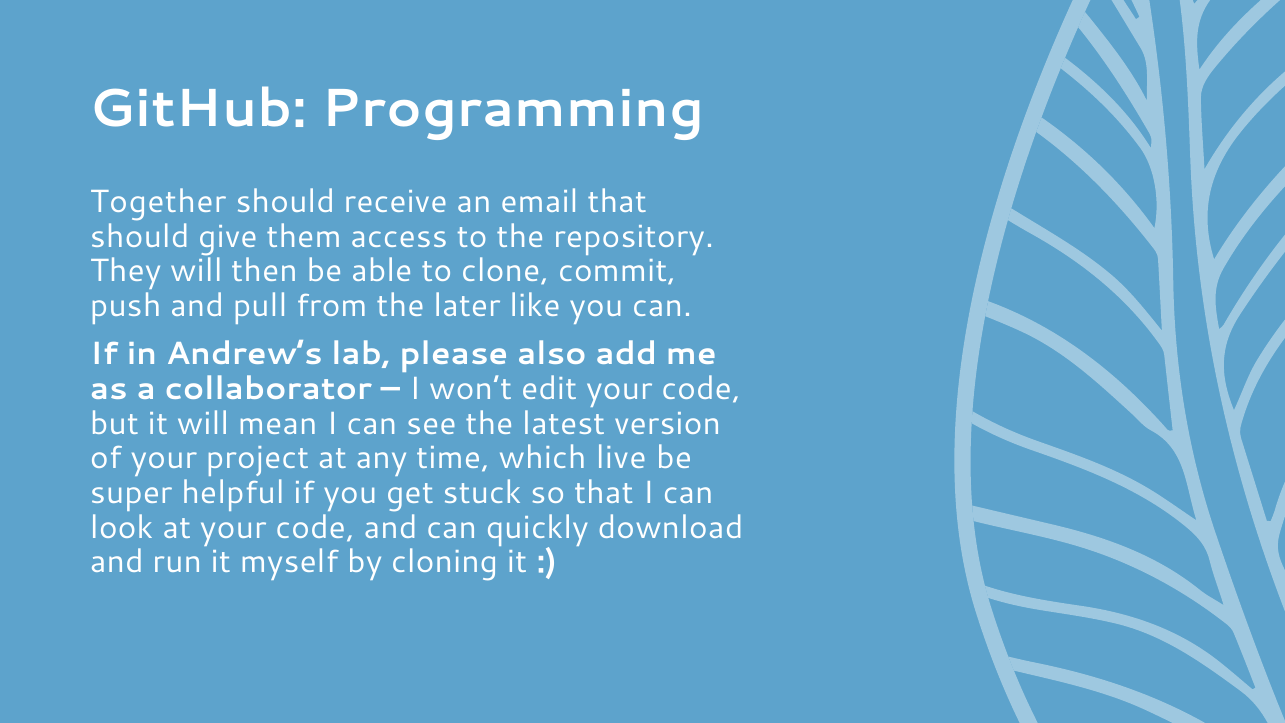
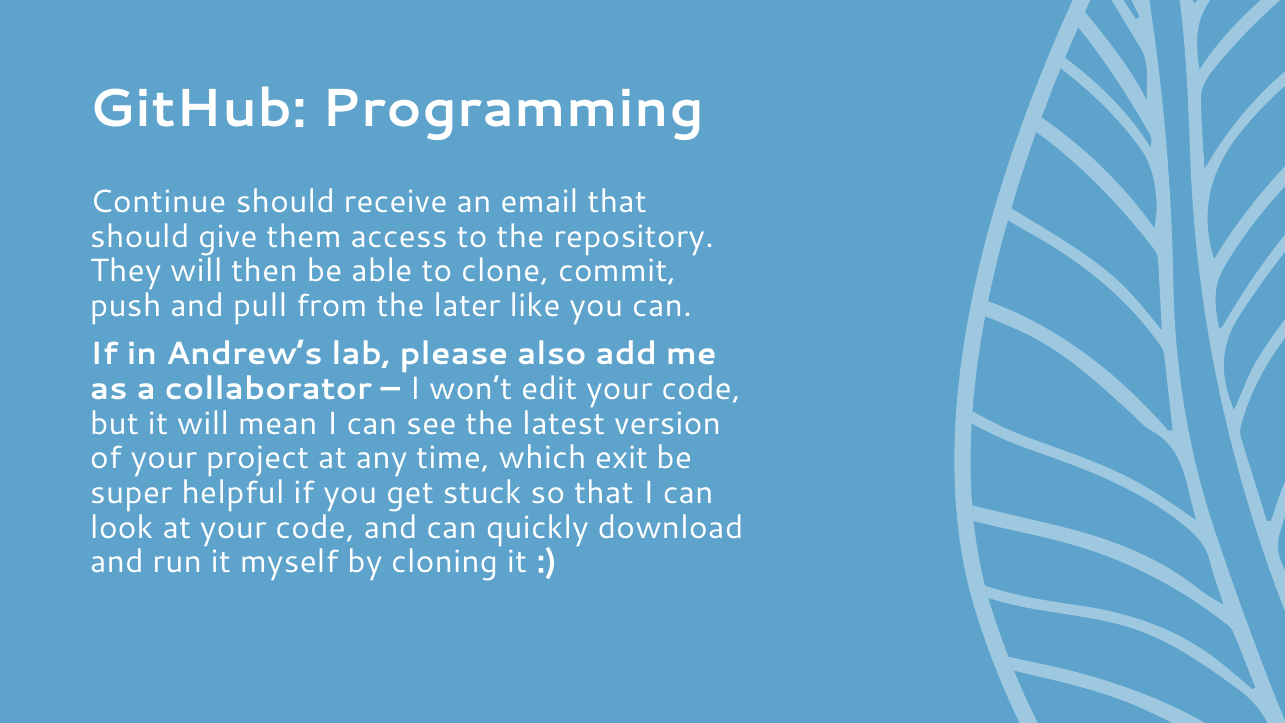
Together: Together -> Continue (158, 202)
live: live -> exit (622, 458)
